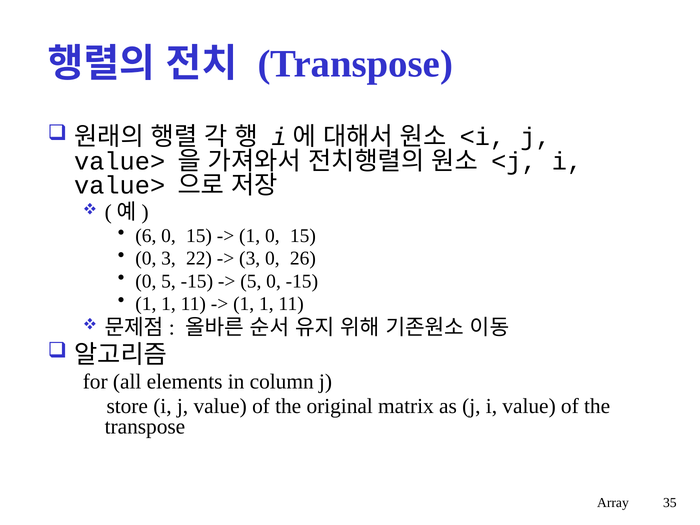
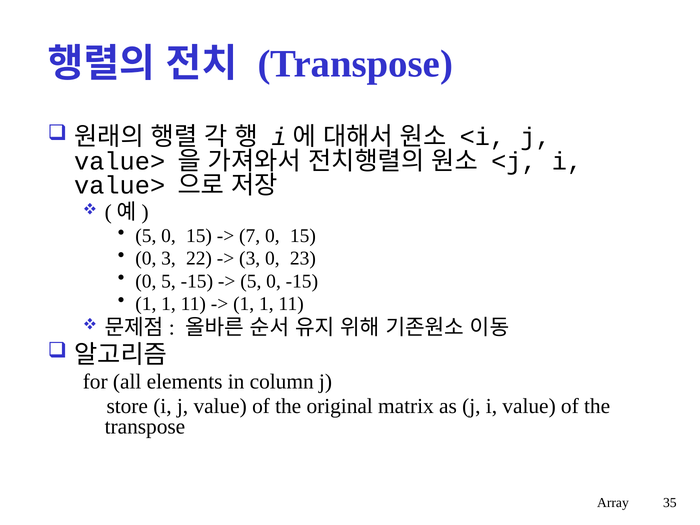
6: 6 -> 5 (146, 236)
1: 1 -> 7 (250, 236)
26: 26 -> 23 (303, 259)
